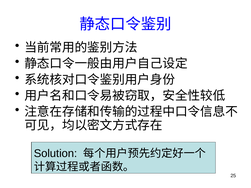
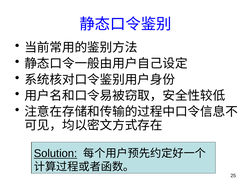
Solution underline: none -> present (56, 154)
